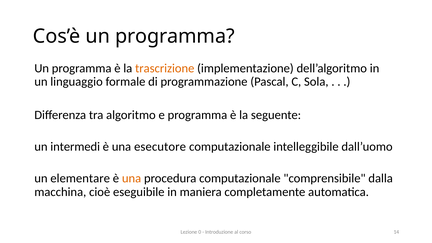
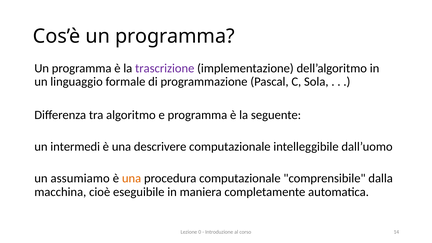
trascrizione colour: orange -> purple (165, 68)
esecutore: esecutore -> descrivere (160, 147)
elementare: elementare -> assumiamo (80, 178)
